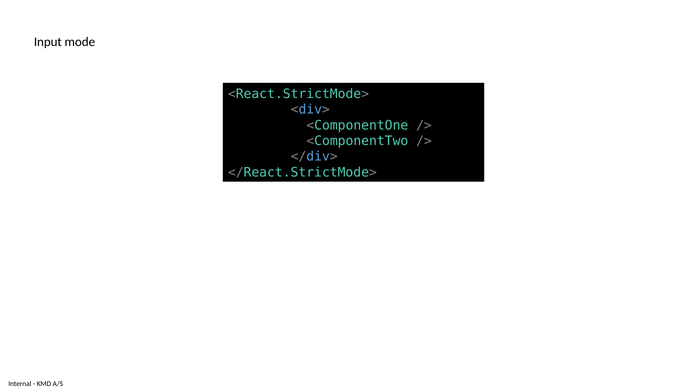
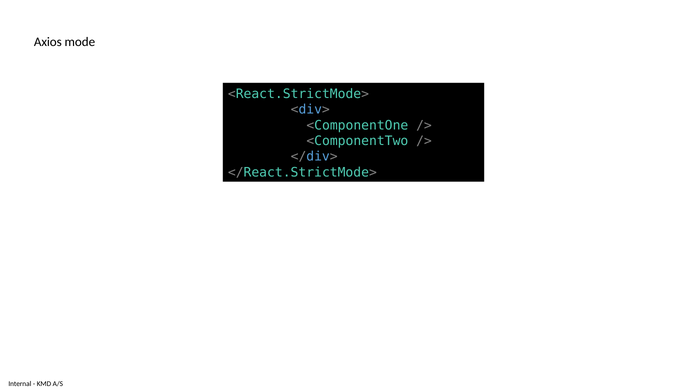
Input: Input -> Axios (48, 42)
